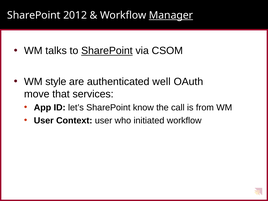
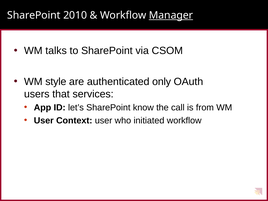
2012: 2012 -> 2010 (75, 15)
SharePoint underline: present -> none (107, 51)
well: well -> only (162, 82)
move: move -> users (37, 94)
